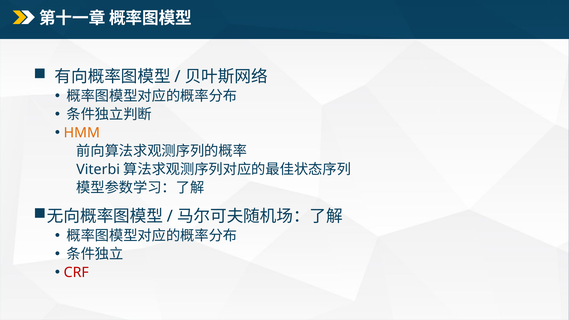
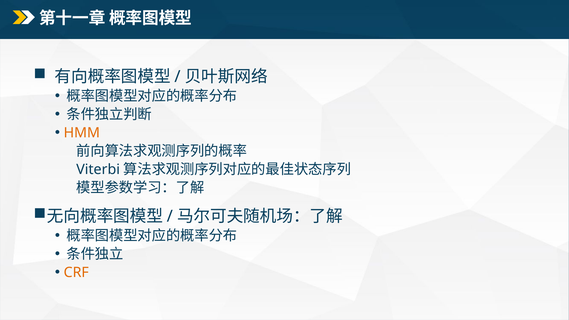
CRF colour: red -> orange (76, 273)
